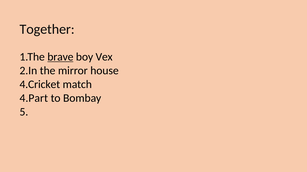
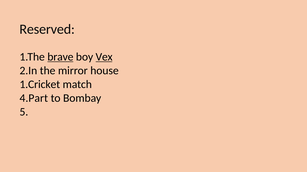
Together: Together -> Reserved (47, 29)
Vex underline: none -> present (104, 57)
4.Cricket: 4.Cricket -> 1.Cricket (40, 85)
